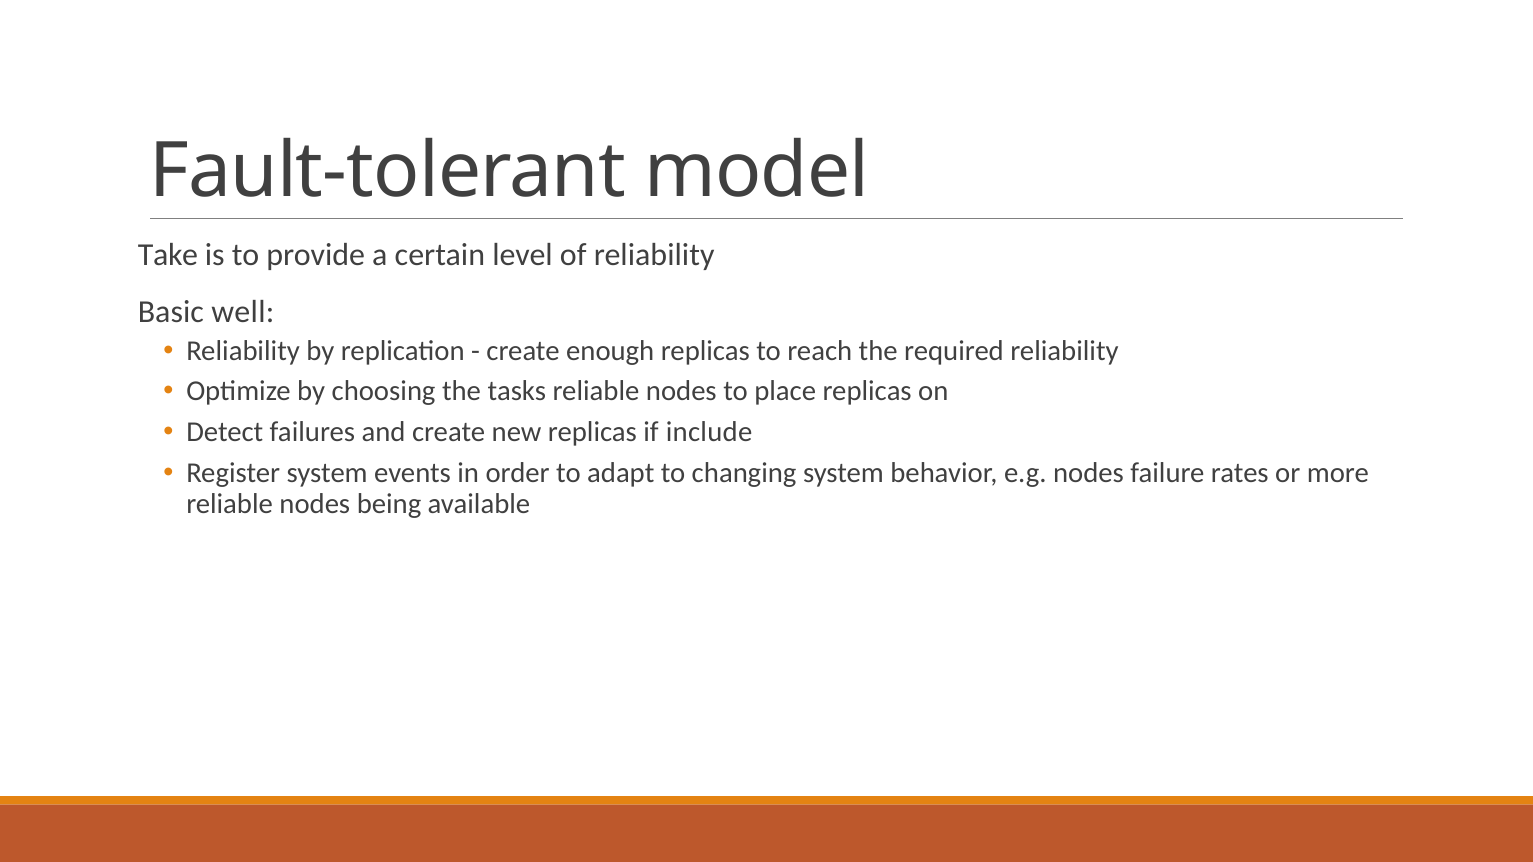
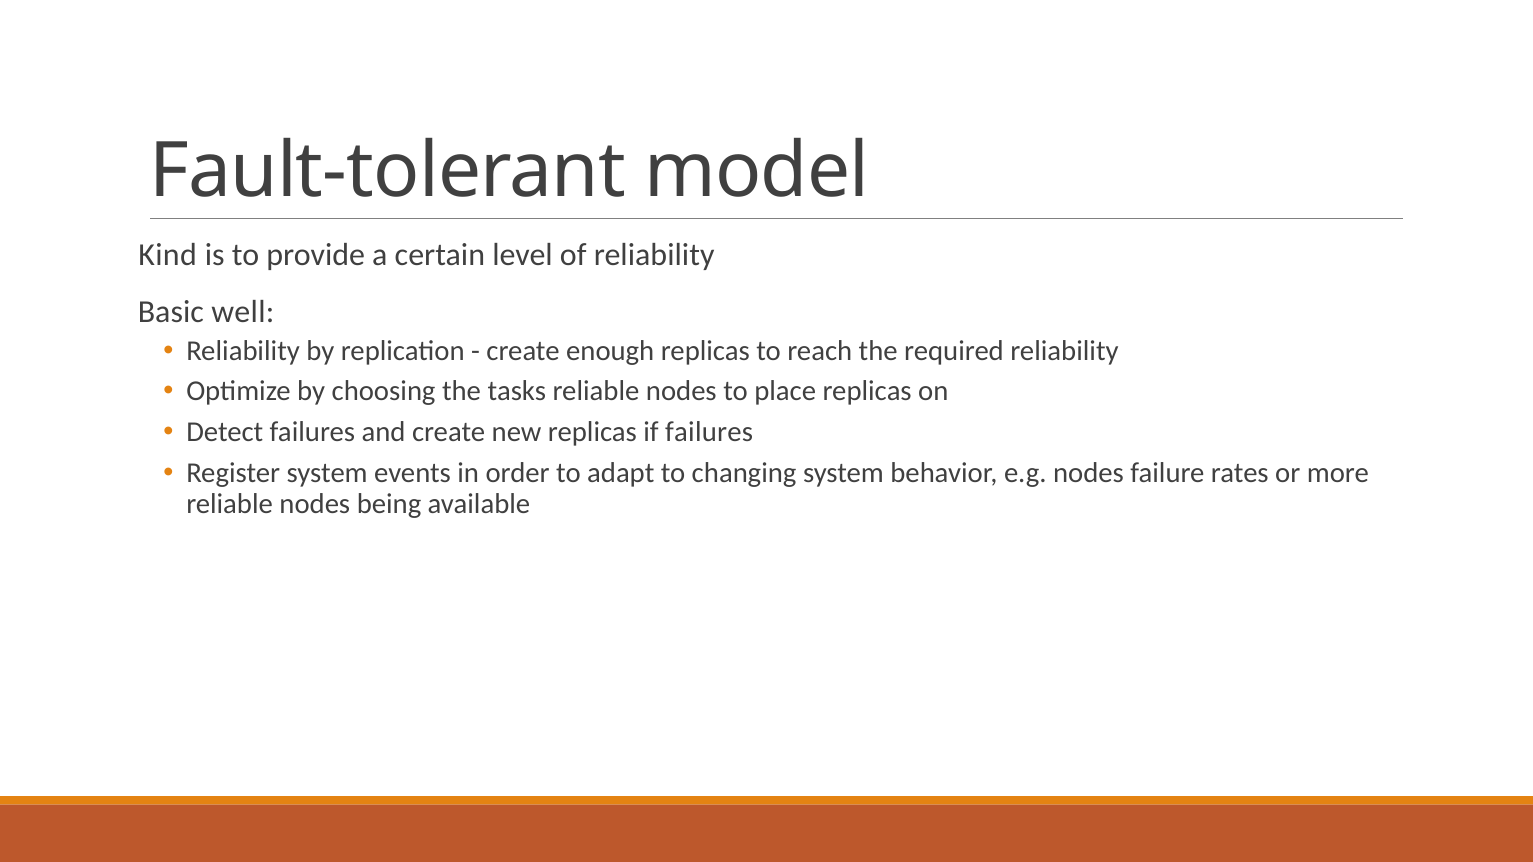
Take: Take -> Kind (168, 255)
if include: include -> failures (709, 432)
